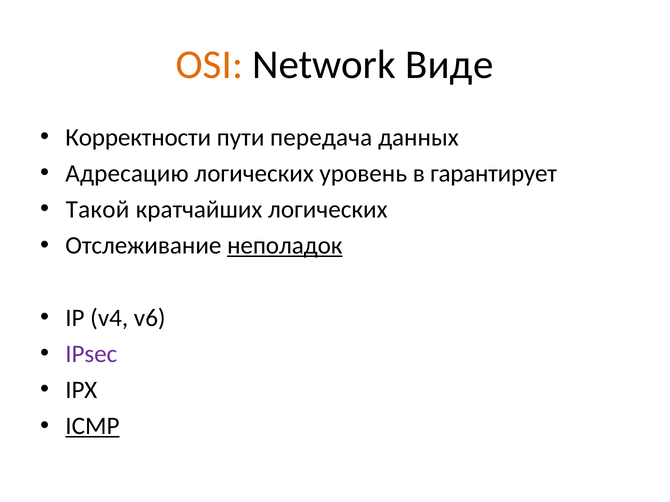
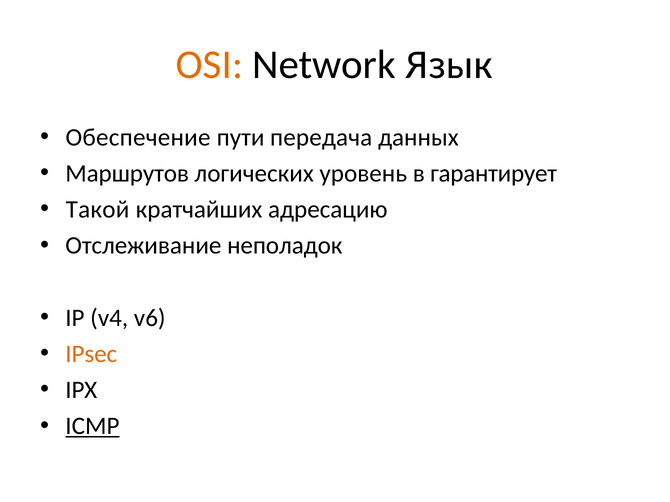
Виде: Виде -> Язык (449, 65)
Корректности: Корректности -> Обеспечение (138, 137)
Адресацию: Адресацию -> Маршрутов (127, 174)
кратчайших логических: логических -> адресацию (328, 210)
неполадок underline: present -> none (285, 246)
IPsec colour: purple -> orange (91, 354)
